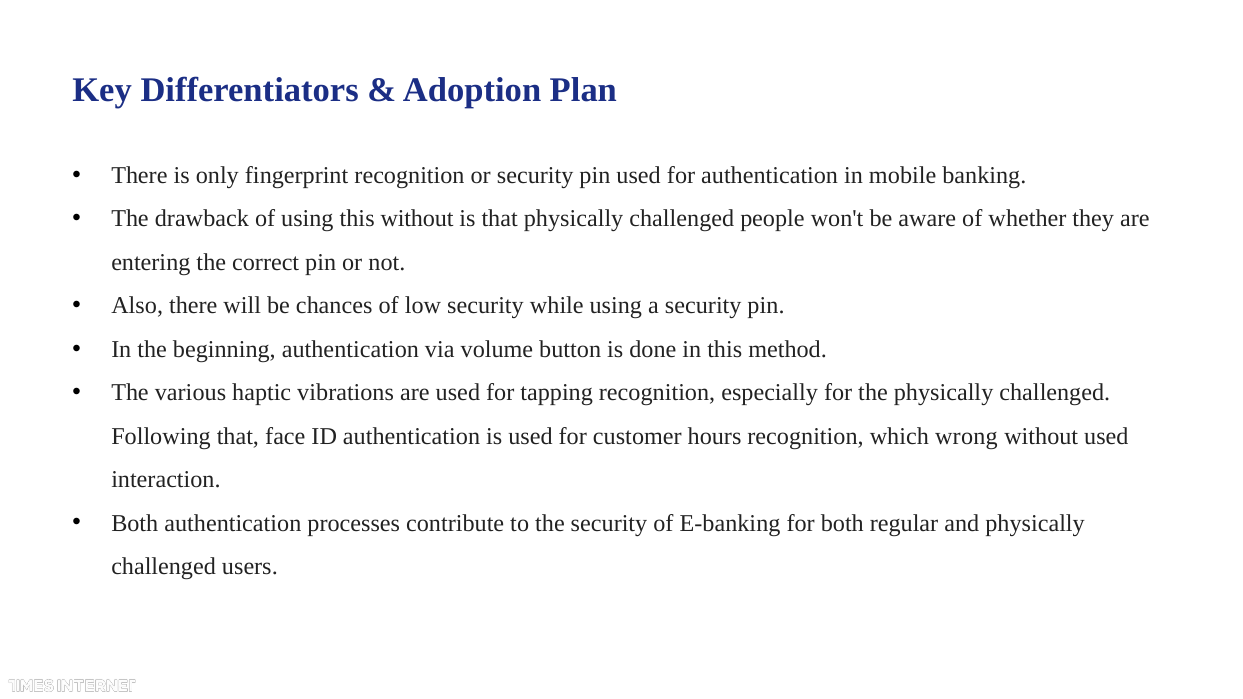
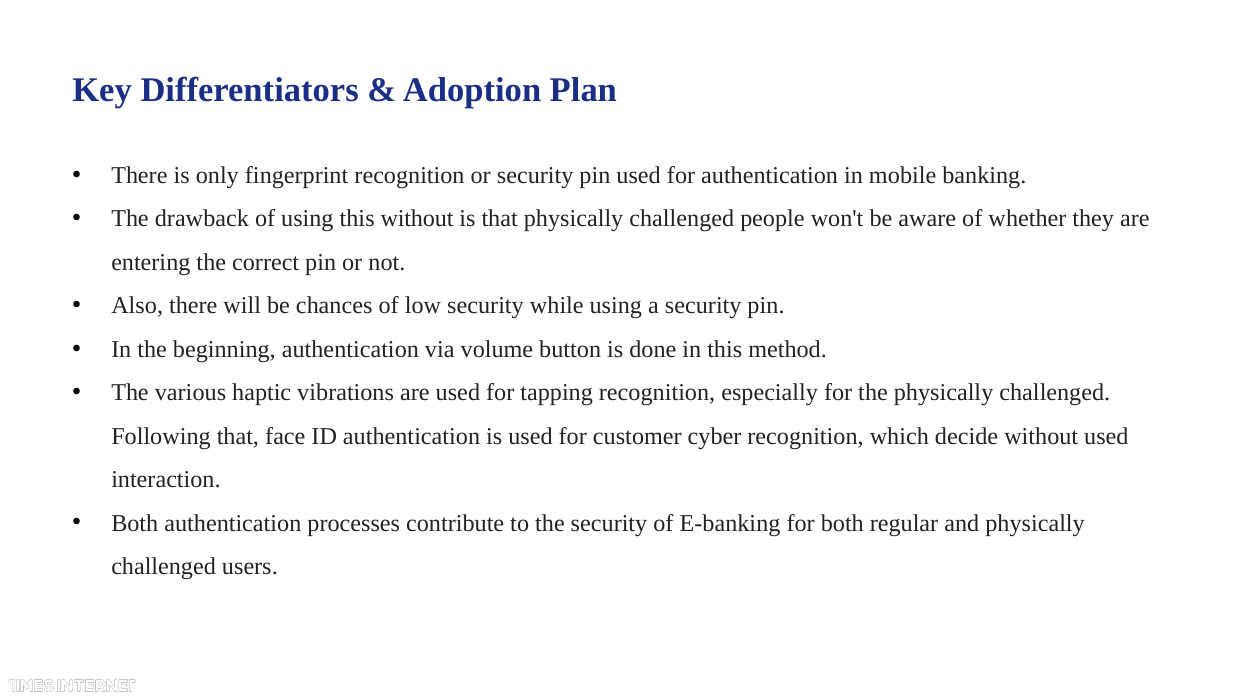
hours: hours -> cyber (715, 436)
wrong: wrong -> decide (967, 436)
